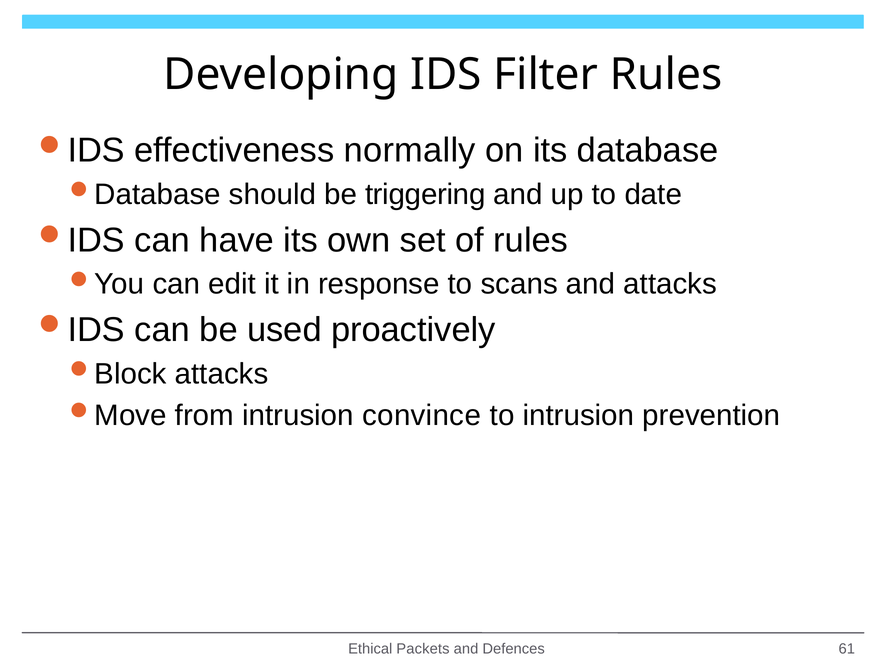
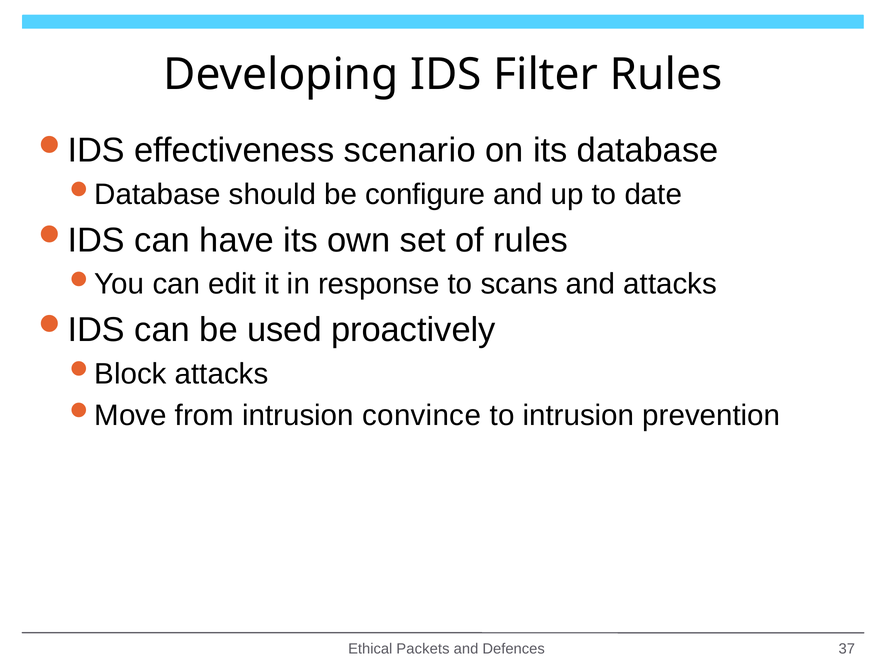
normally: normally -> scenario (410, 150)
triggering: triggering -> configure (425, 194)
61: 61 -> 37 (847, 648)
